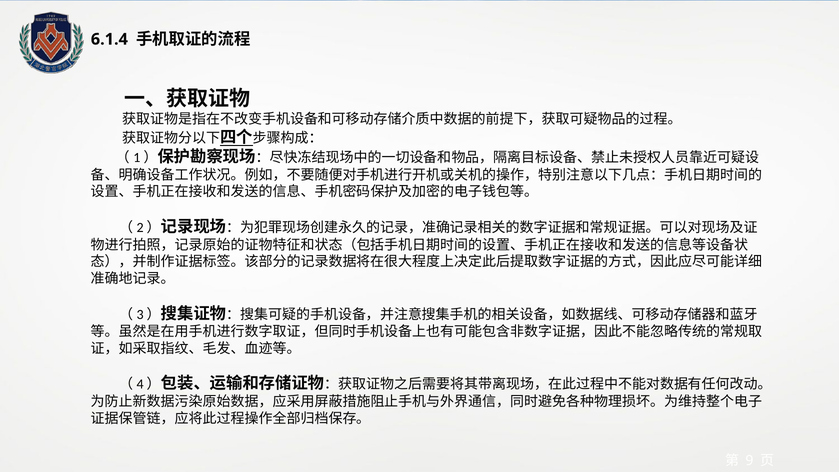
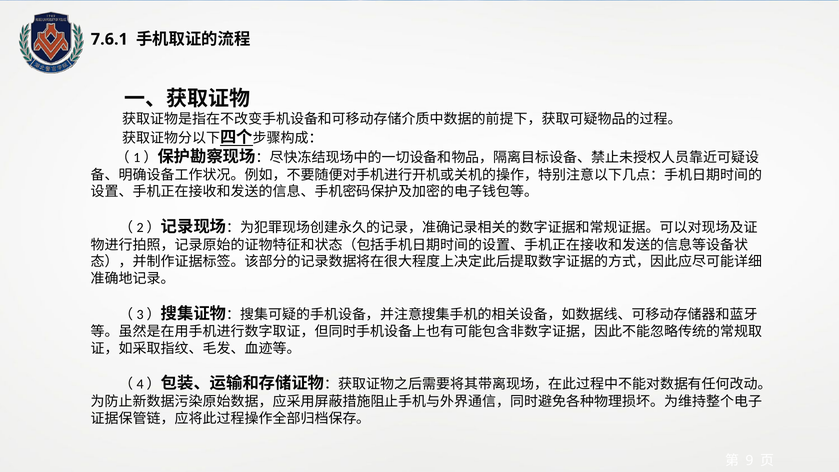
6.1.4: 6.1.4 -> 7.6.1 (109, 39)
